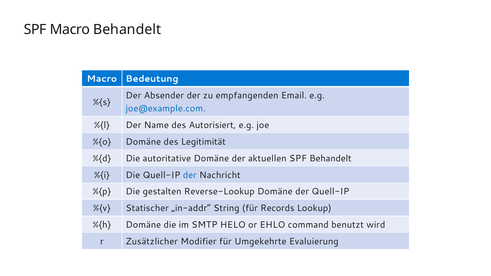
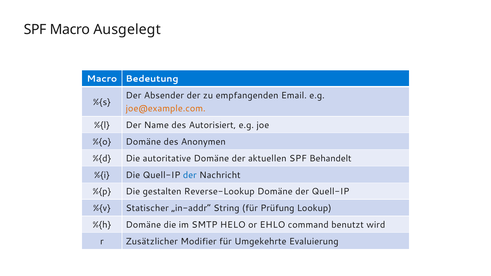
Macro Behandelt: Behandelt -> Ausgelegt (127, 29)
joe@example.com colour: blue -> orange (166, 109)
Legitimität: Legitimität -> Anonymen (203, 142)
Records: Records -> Prüfung (277, 208)
